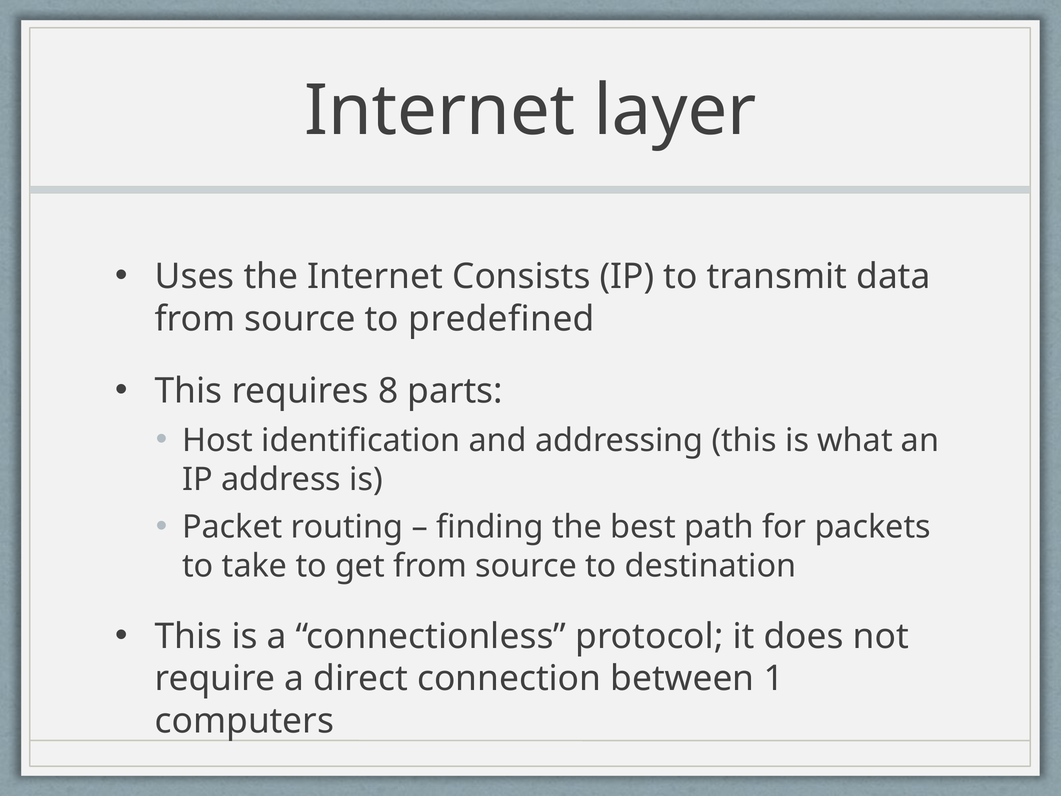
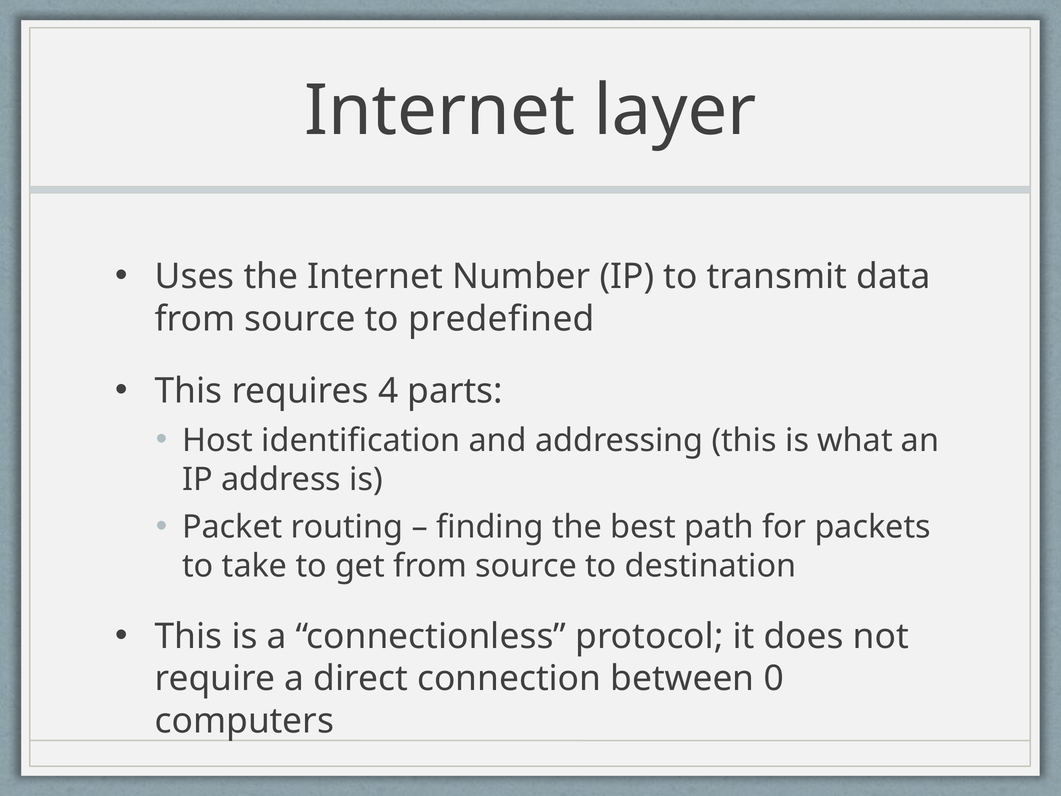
Consists: Consists -> Number (521, 277)
8: 8 -> 4 (388, 391)
1: 1 -> 0 (774, 679)
